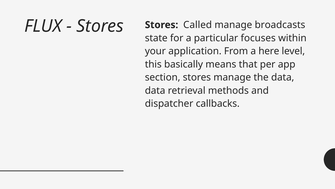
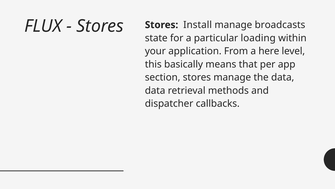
Called: Called -> Install (198, 25)
focuses: focuses -> loading (258, 38)
